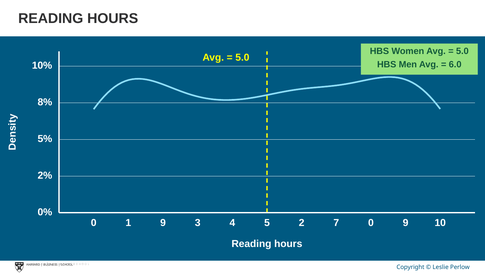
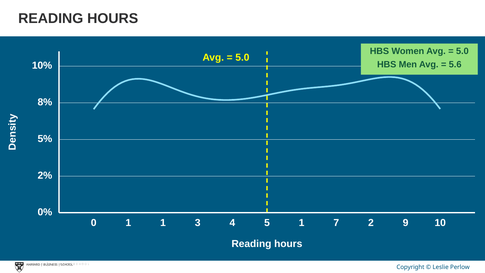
6.0: 6.0 -> 5.6 (455, 64)
1 9: 9 -> 1 (163, 223)
5 2: 2 -> 1 (302, 223)
7 0: 0 -> 2 (371, 223)
